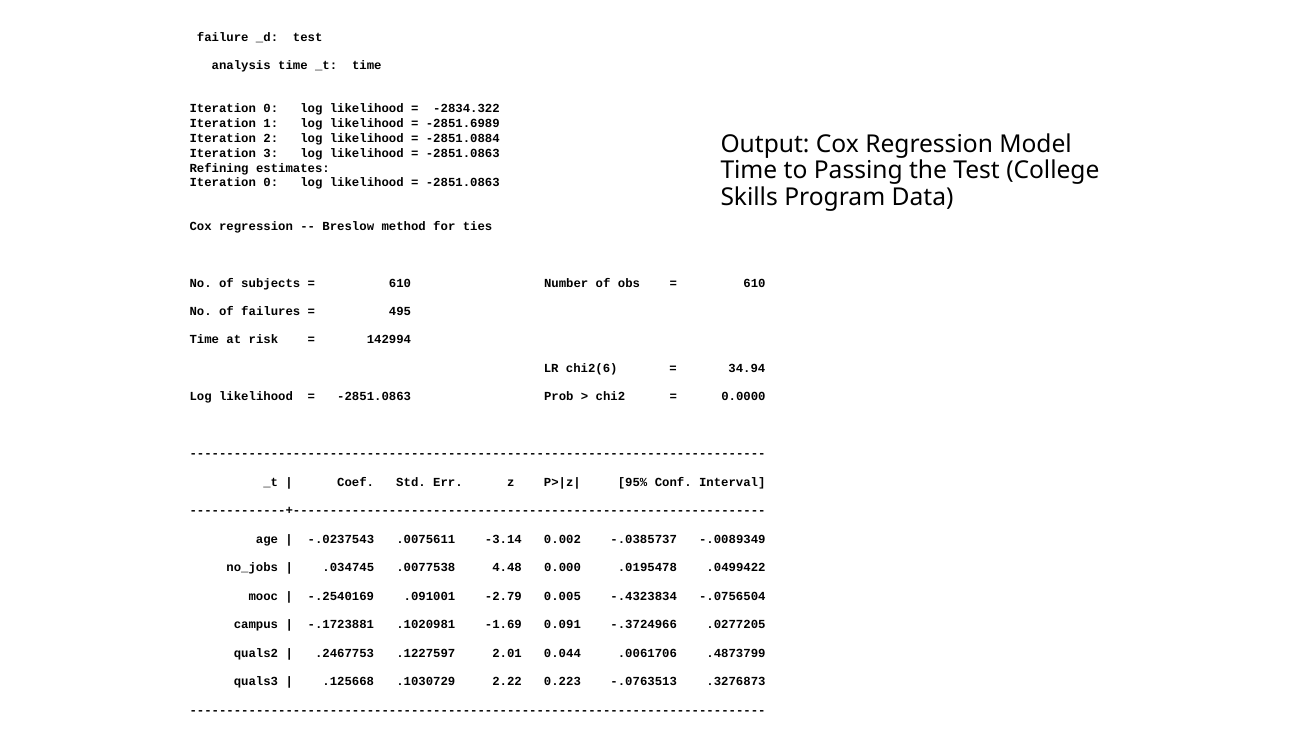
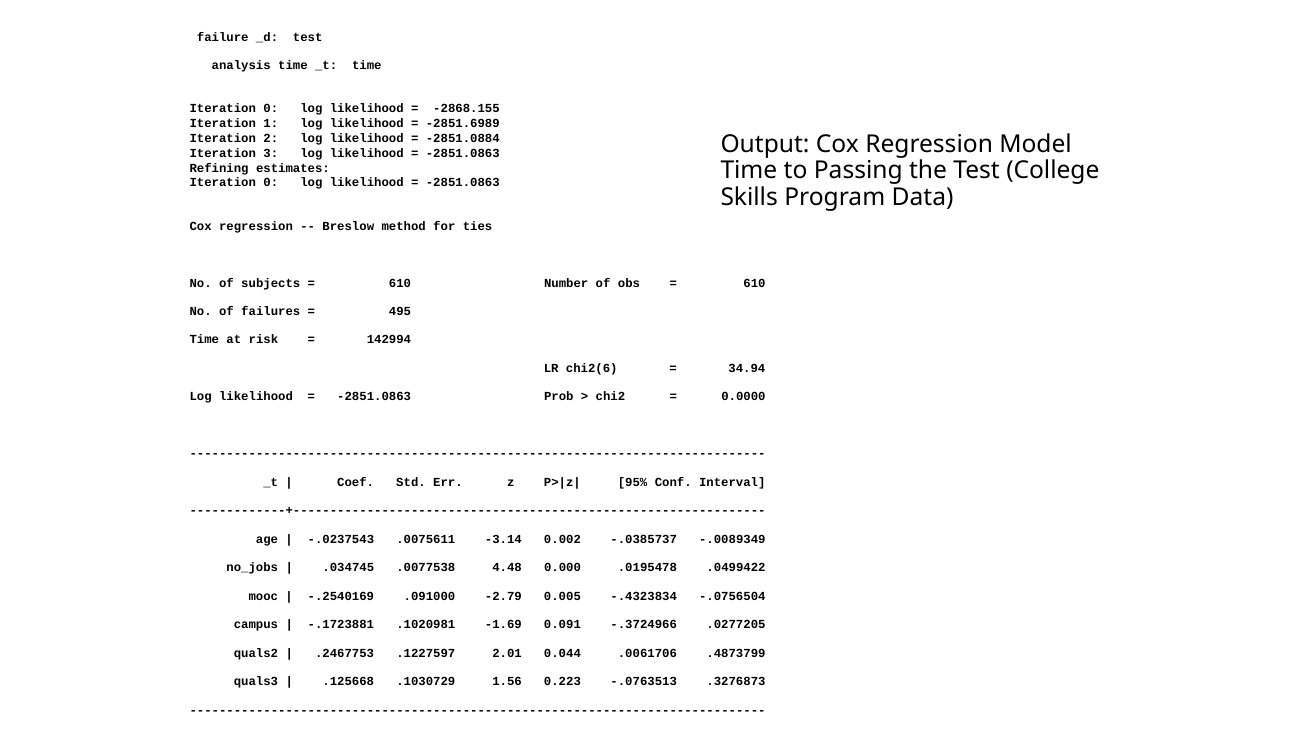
-2834.322: -2834.322 -> -2868.155 (466, 109)
.091001: .091001 -> .091000 (430, 596)
2.22: 2.22 -> 1.56 (507, 682)
